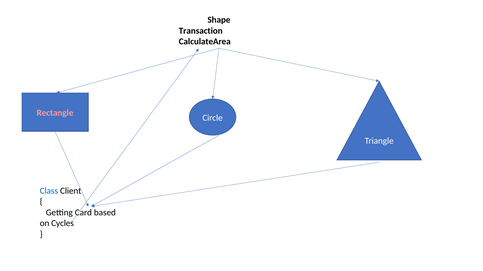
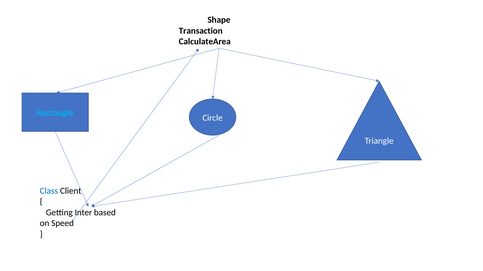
Rectangle colour: pink -> light blue (55, 113)
Card: Card -> Inter (83, 213)
Cycles: Cycles -> Speed (63, 224)
